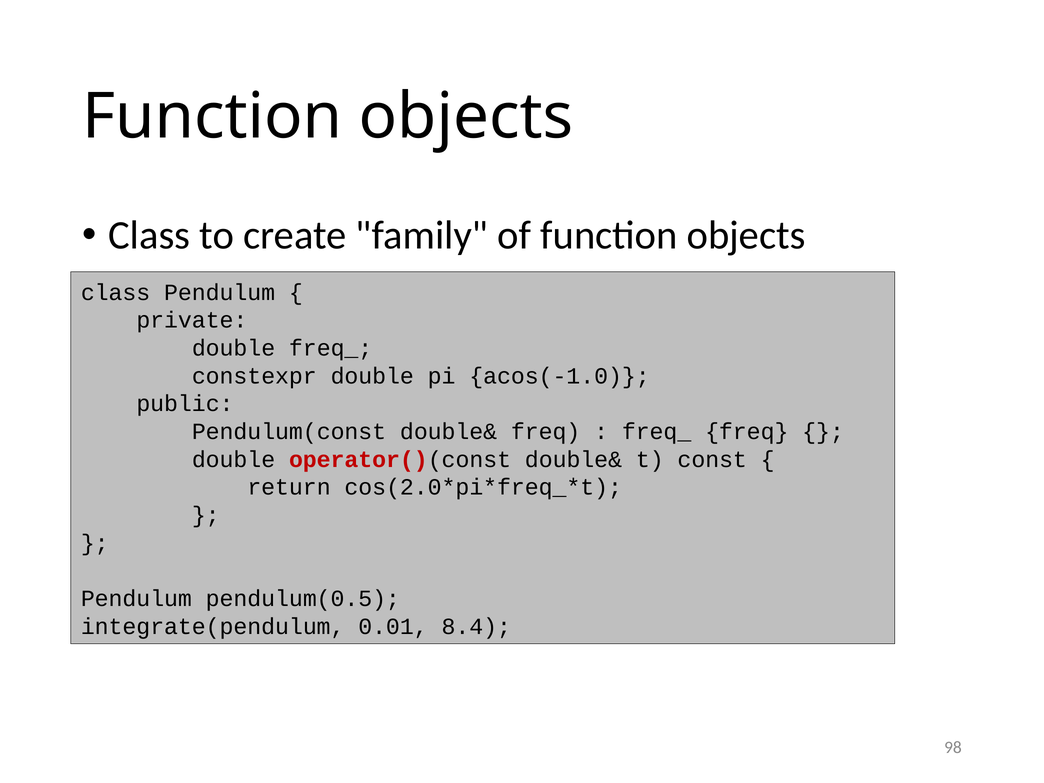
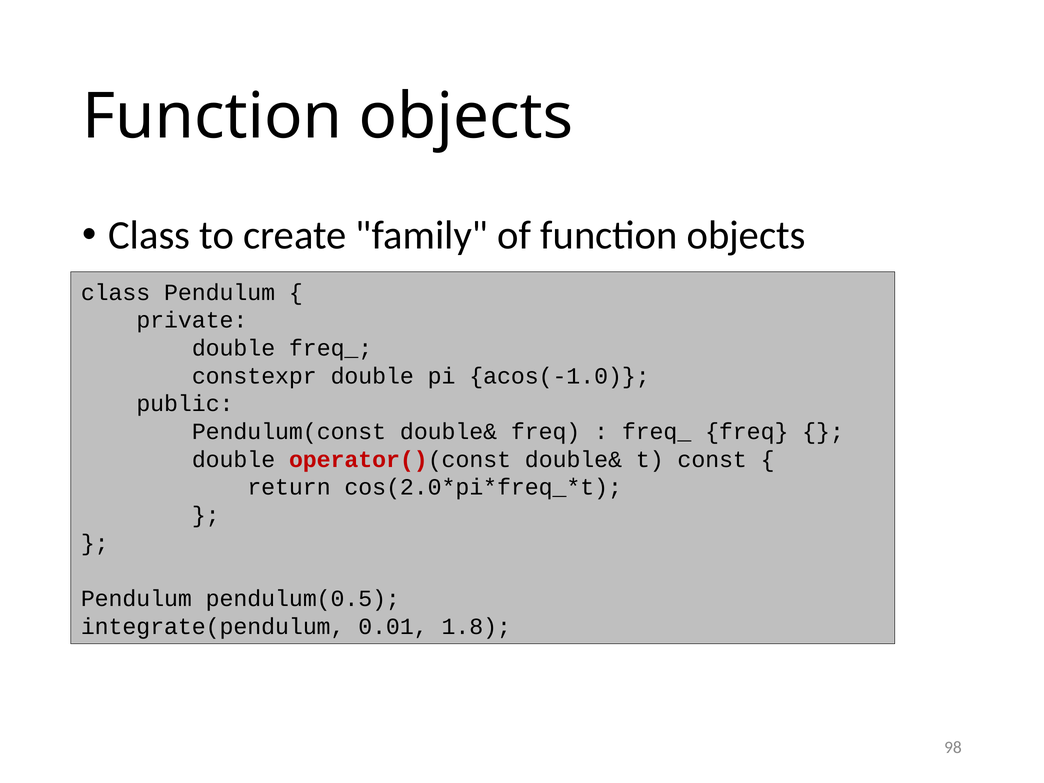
8.4: 8.4 -> 1.8 (476, 626)
